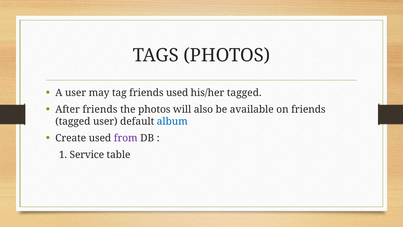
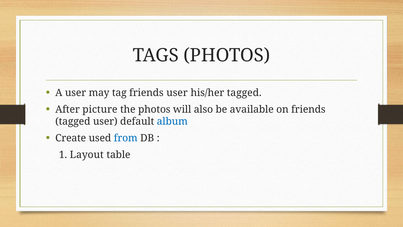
friends used: used -> user (177, 93)
After friends: friends -> picture (100, 109)
from colour: purple -> blue (126, 138)
Service: Service -> Layout (87, 155)
